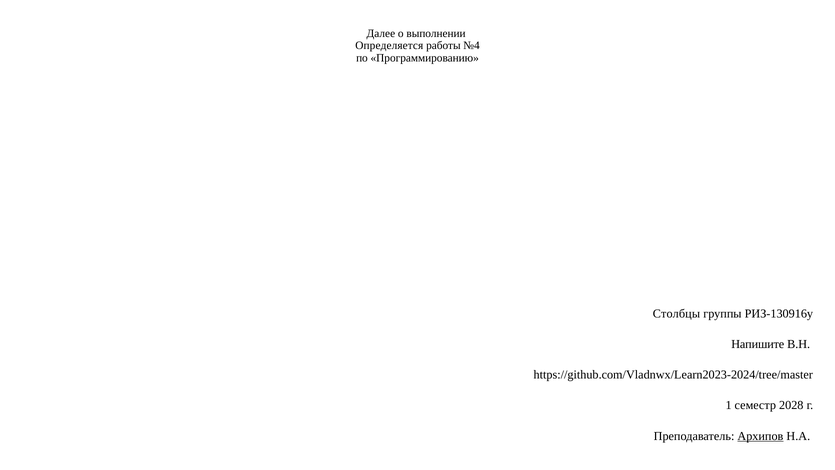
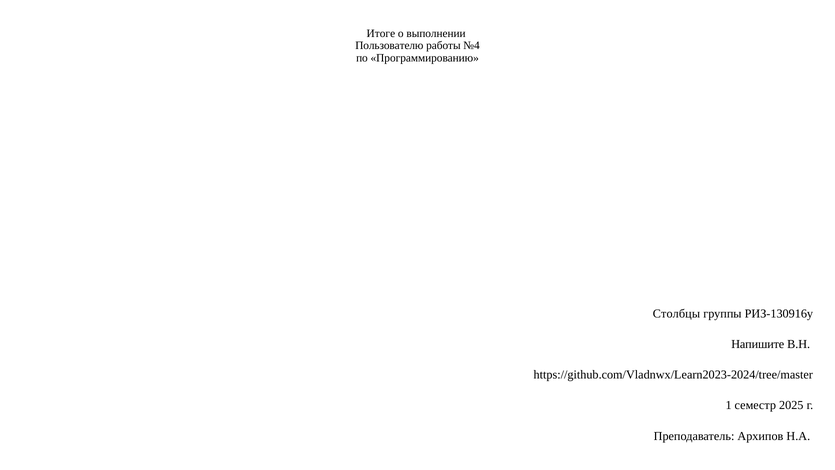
Далее: Далее -> Итоге (381, 33)
Определяется: Определяется -> Пользователю (389, 46)
2028: 2028 -> 2025 (791, 405)
Архипов underline: present -> none (760, 436)
